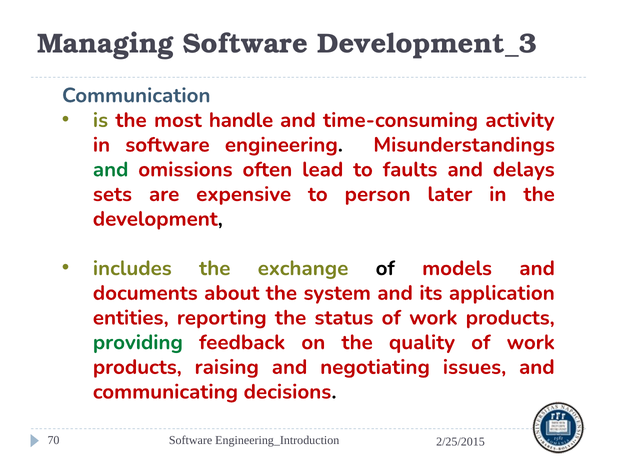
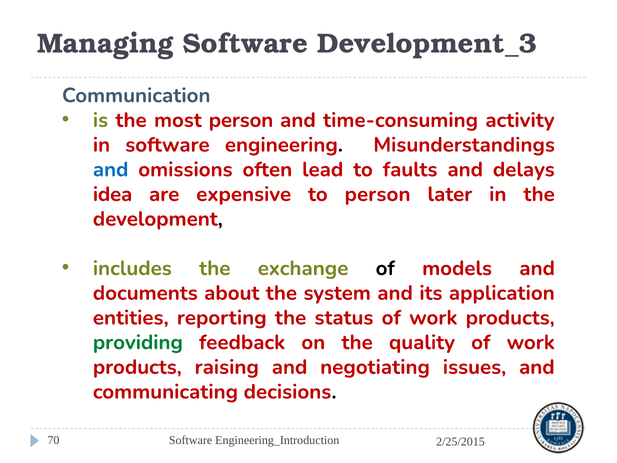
most handle: handle -> person (241, 120)
and colour: green -> blue (111, 169)
sets: sets -> idea (113, 194)
